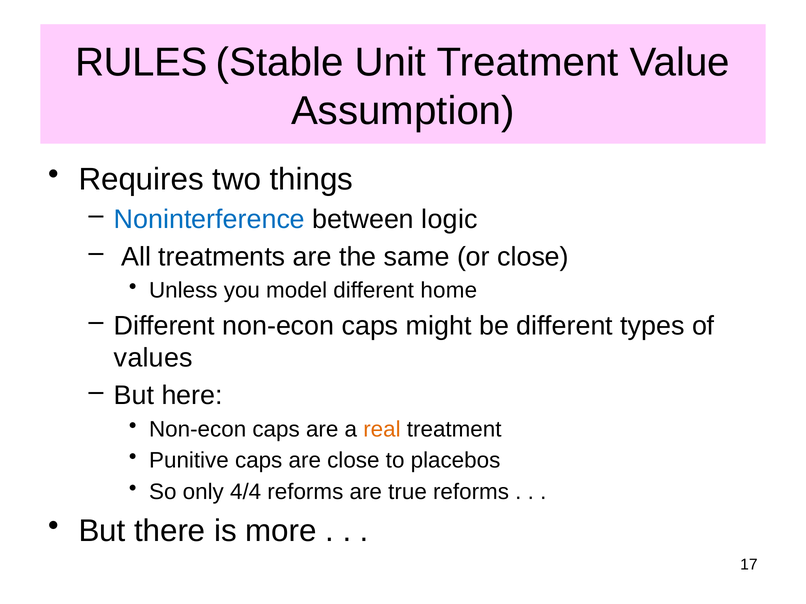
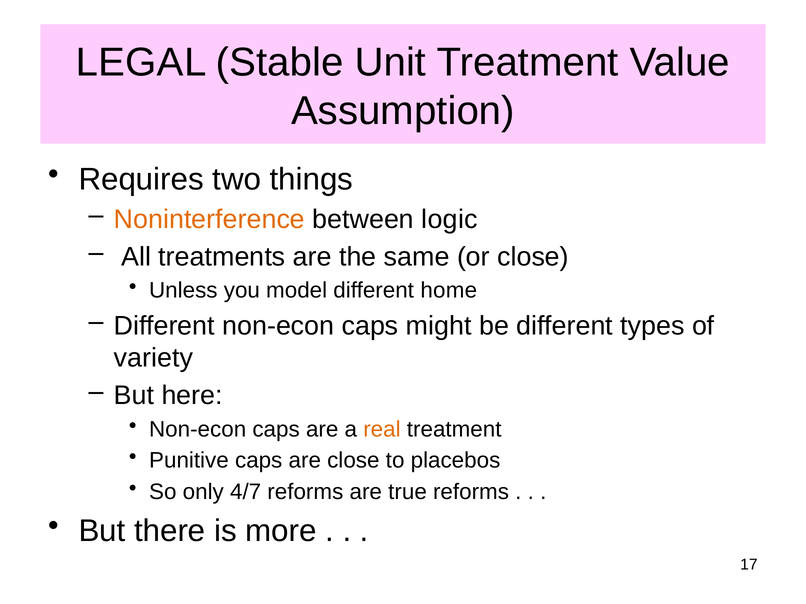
RULES: RULES -> LEGAL (141, 63)
Noninterference colour: blue -> orange (209, 220)
values: values -> variety (153, 358)
4/4: 4/4 -> 4/7 (246, 492)
